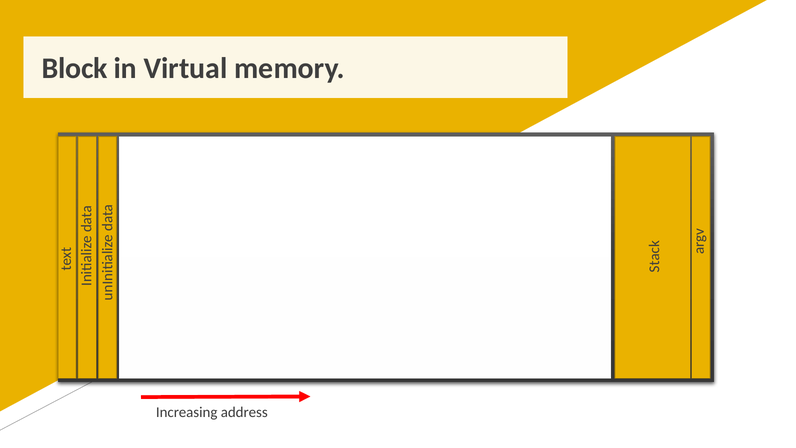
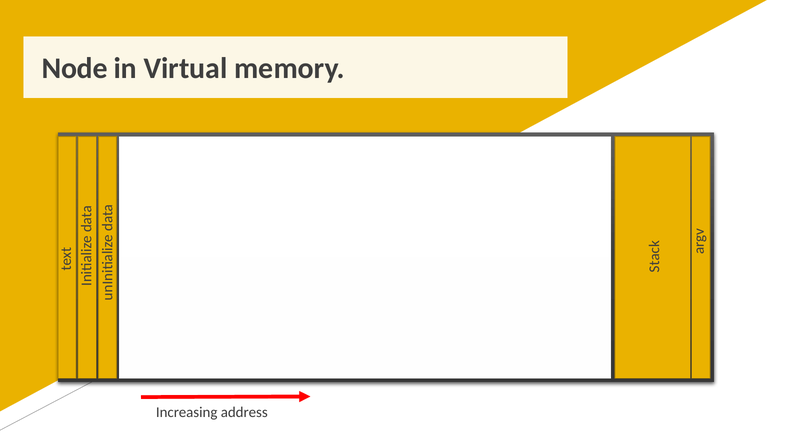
Block: Block -> Node (75, 68)
